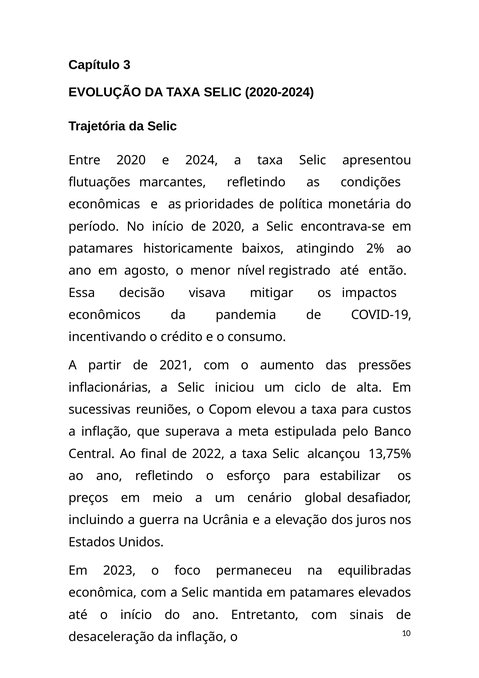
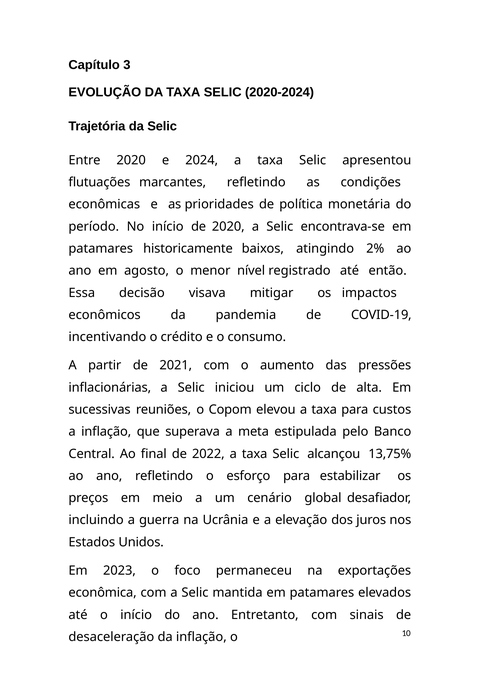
equilibradas: equilibradas -> exportações (374, 571)
